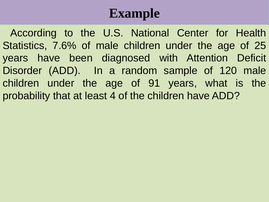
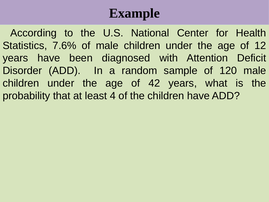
25: 25 -> 12 (260, 45)
91: 91 -> 42 (154, 83)
